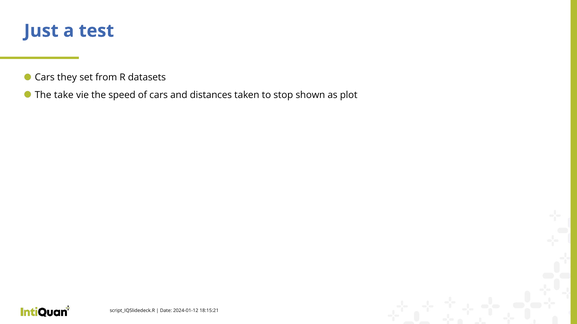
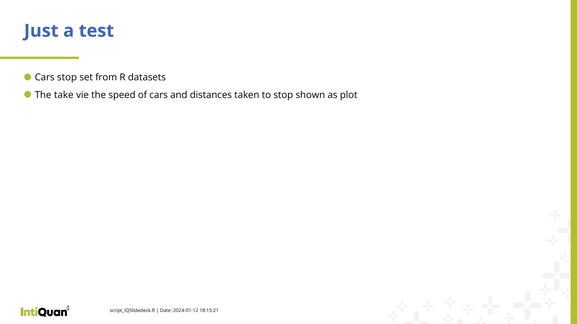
Cars they: they -> stop (67, 78)
